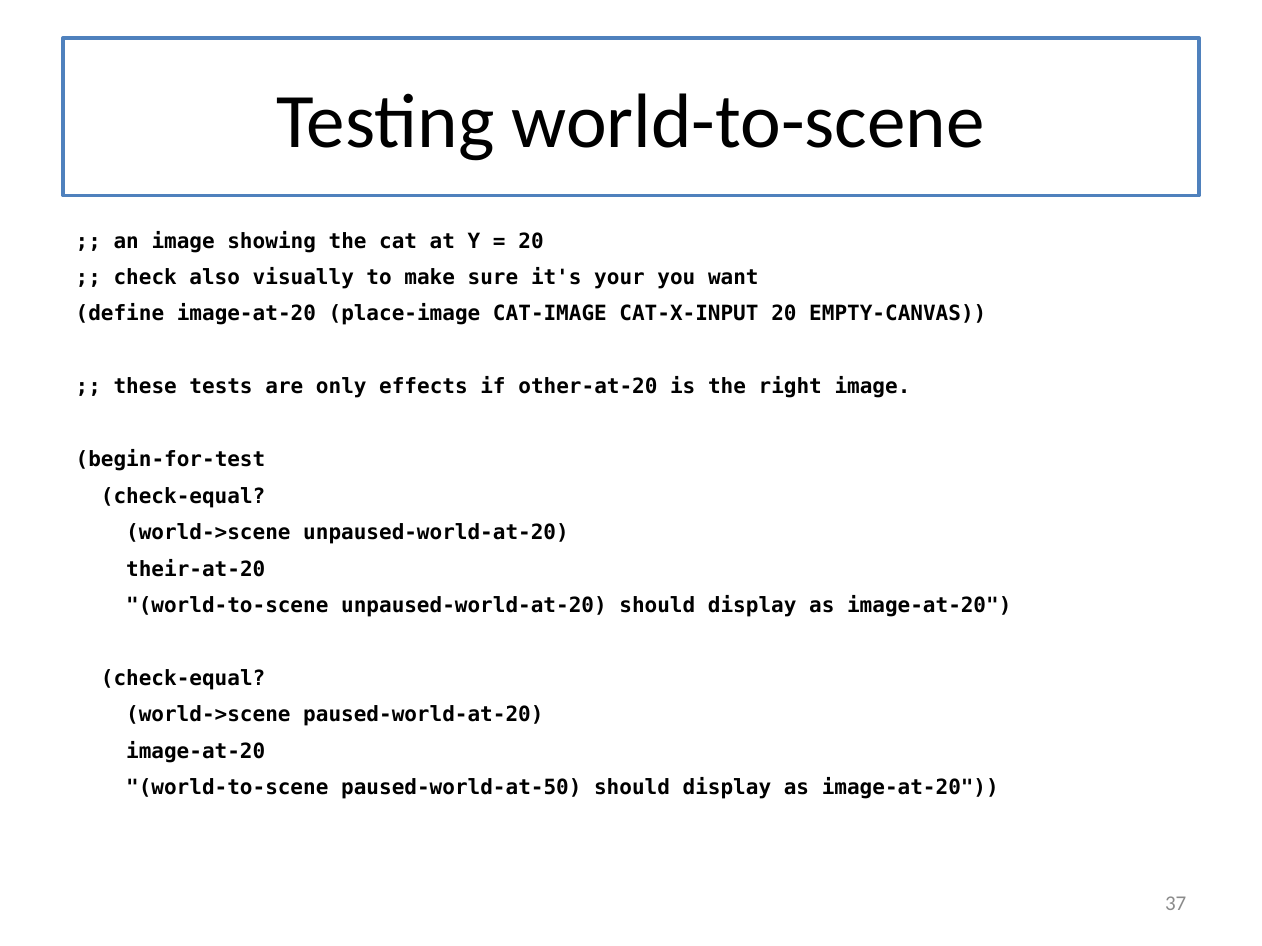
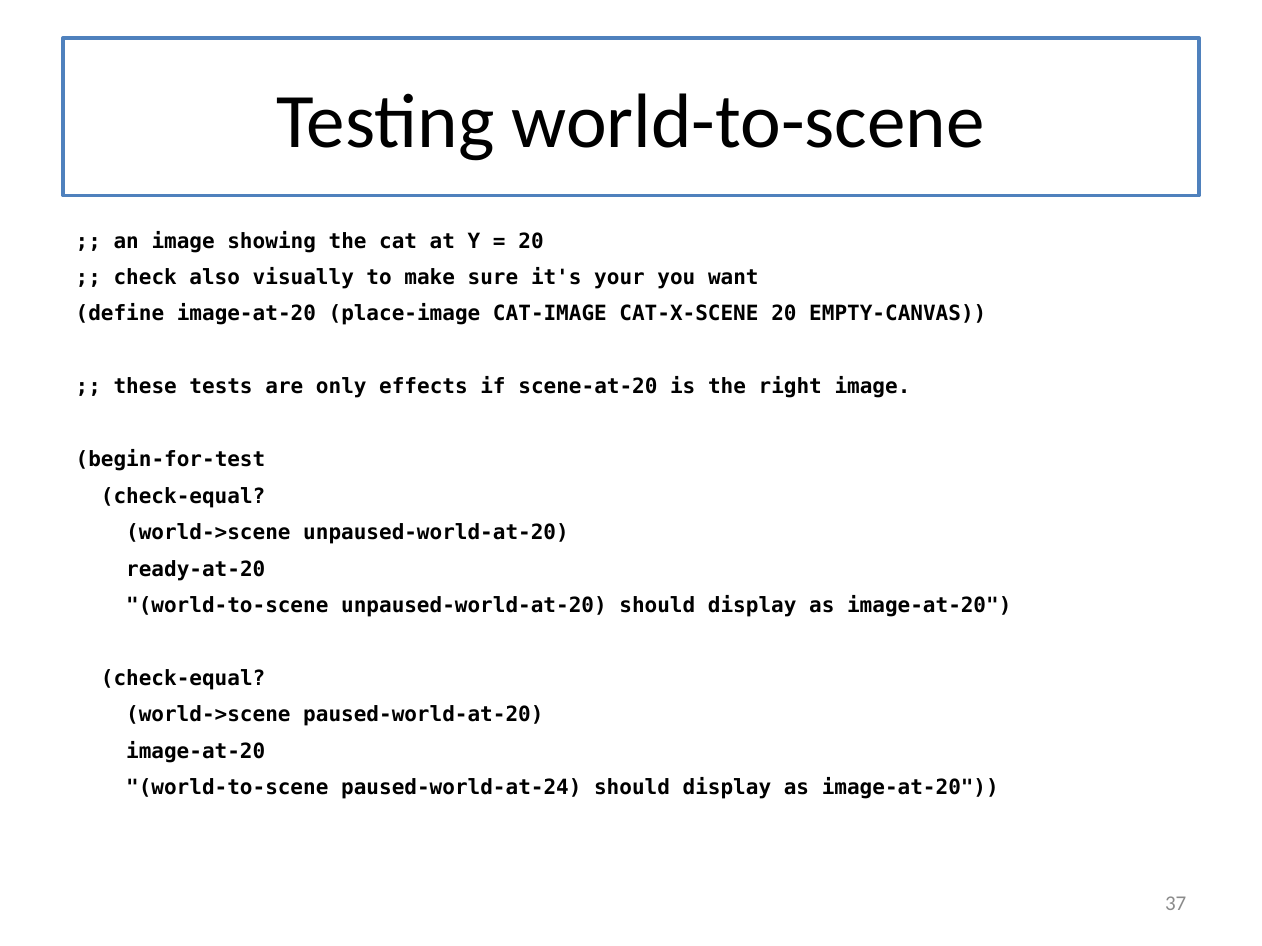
CAT-X-INPUT: CAT-X-INPUT -> CAT-X-SCENE (689, 314)
other-at-20: other-at-20 -> scene-at-20 (588, 387)
their-at-20: their-at-20 -> ready-at-20 (196, 569)
paused-world-at-50: paused-world-at-50 -> paused-world-at-24 (461, 788)
